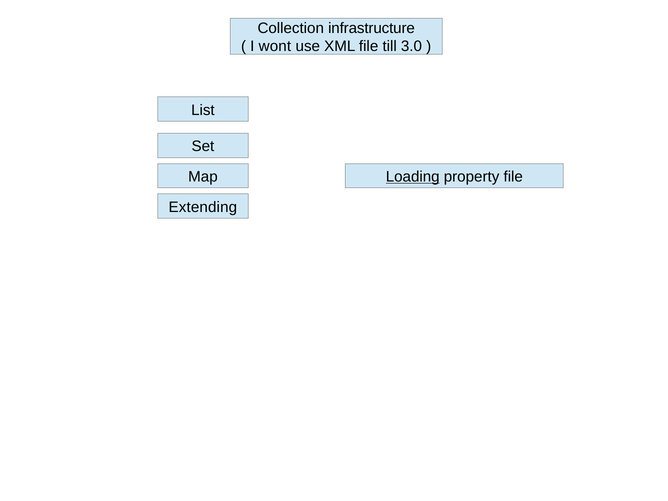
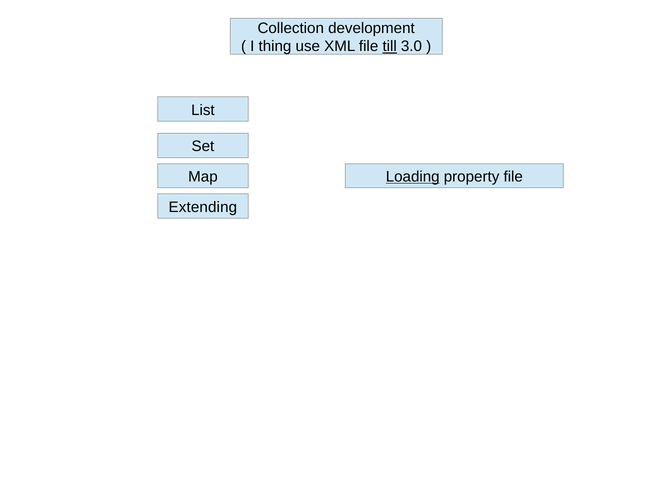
infrastructure: infrastructure -> development (371, 28)
wont: wont -> thing (275, 46)
till underline: none -> present (390, 46)
